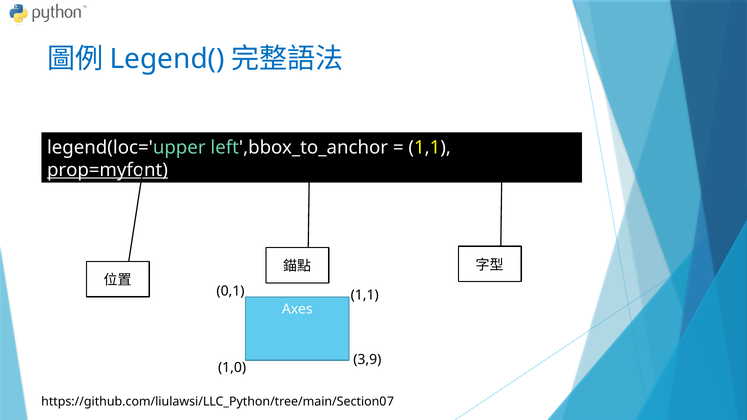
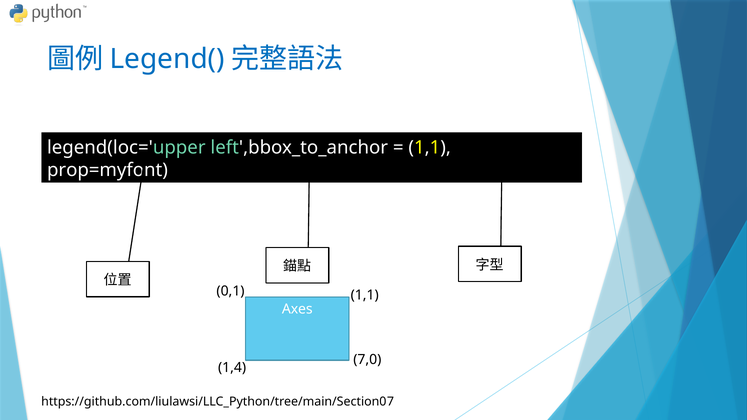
prop=myfont underline: present -> none (107, 170)
3,9: 3,9 -> 7,0 (367, 360)
1,0: 1,0 -> 1,4 (232, 368)
